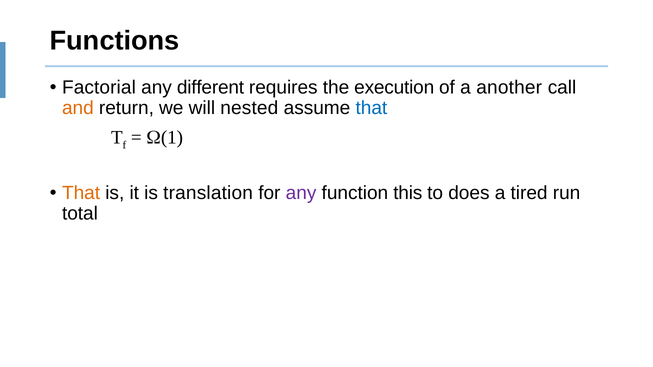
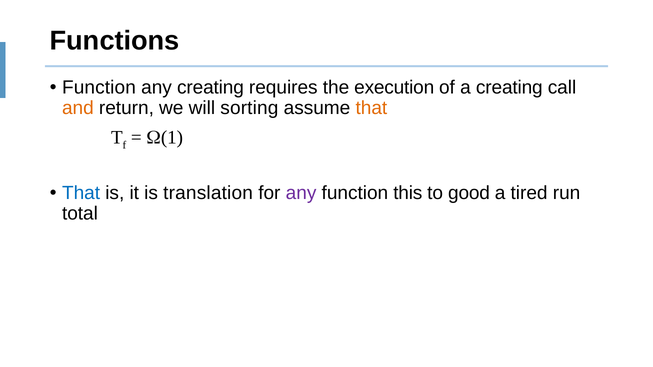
Factorial: Factorial -> Function (99, 88)
any different: different -> creating (210, 88)
a another: another -> creating (509, 88)
nested: nested -> sorting (249, 108)
that colour: blue -> orange (371, 108)
That colour: orange -> blue (81, 193)
does: does -> good (469, 193)
